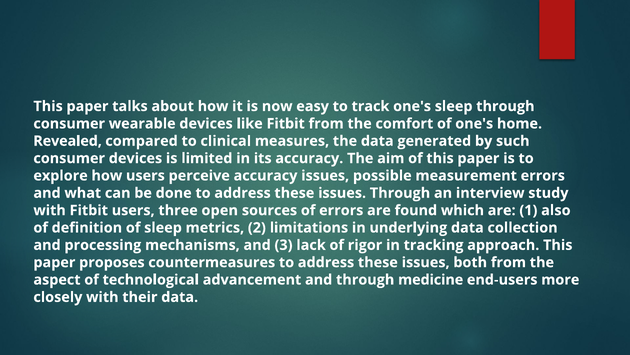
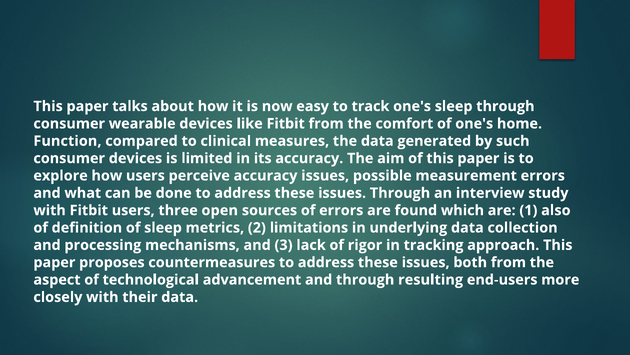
Revealed: Revealed -> Function (67, 141)
medicine: medicine -> resulting (431, 279)
